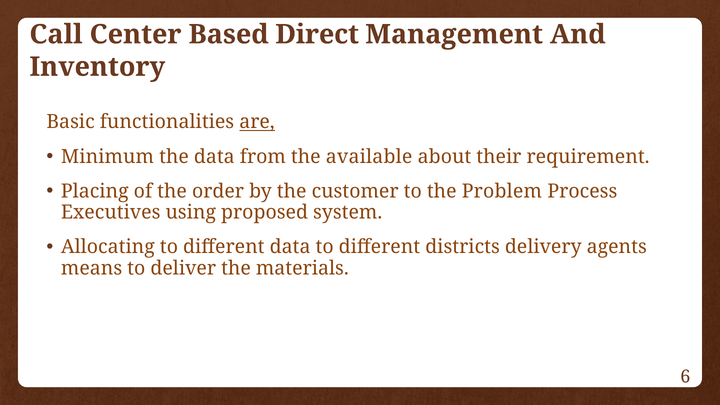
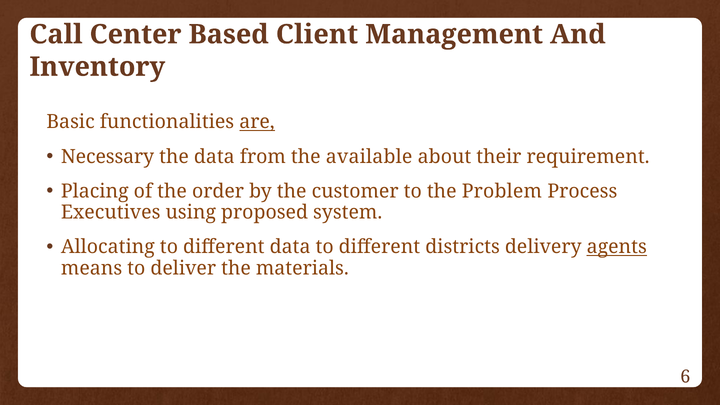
Direct: Direct -> Client (317, 34)
Minimum: Minimum -> Necessary (108, 157)
agents underline: none -> present (617, 247)
